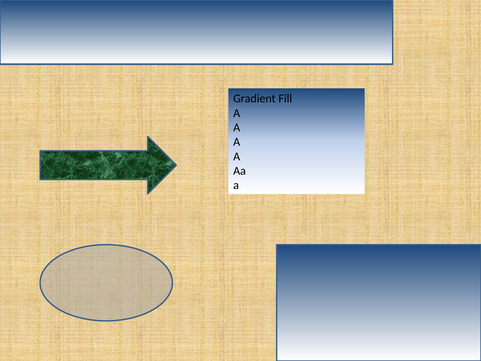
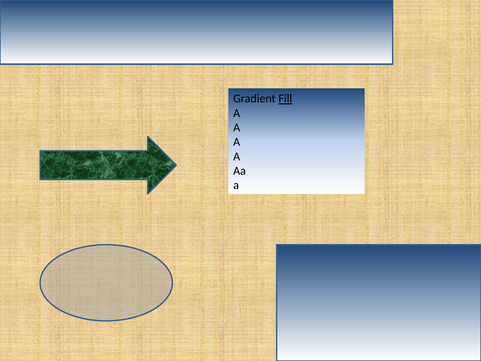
Fill underline: none -> present (285, 99)
